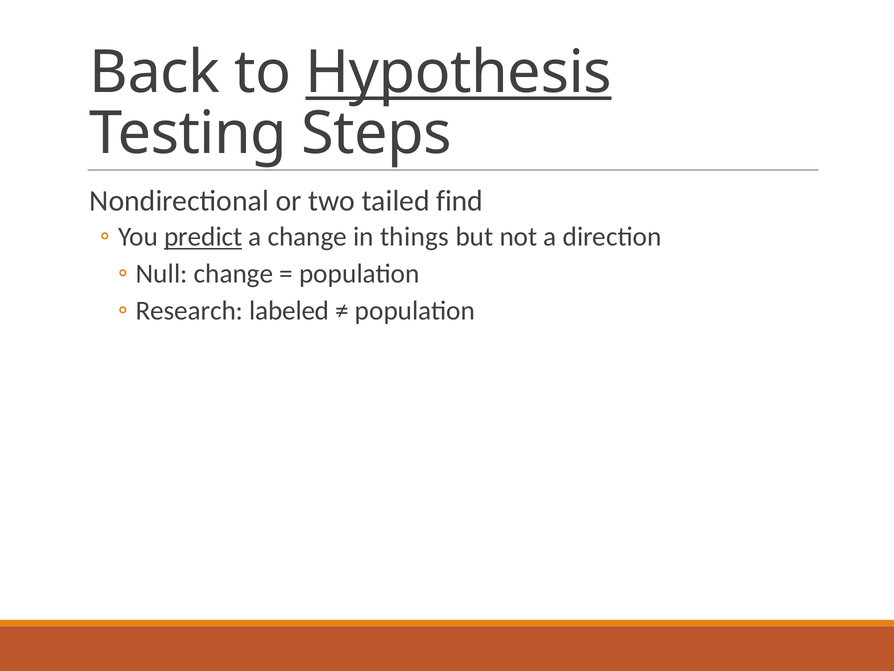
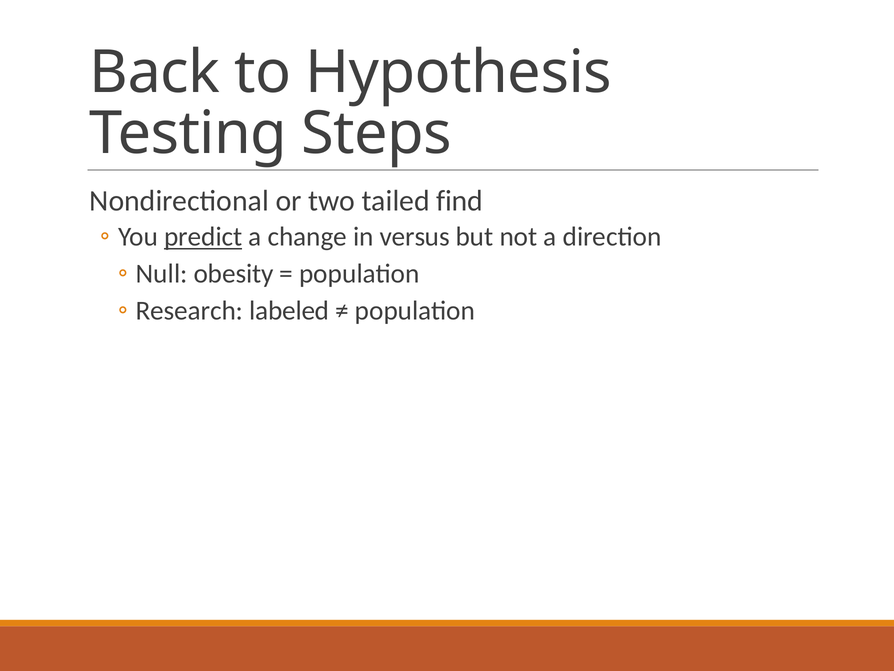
Hypothesis underline: present -> none (459, 73)
things: things -> versus (415, 237)
Null change: change -> obesity (234, 274)
